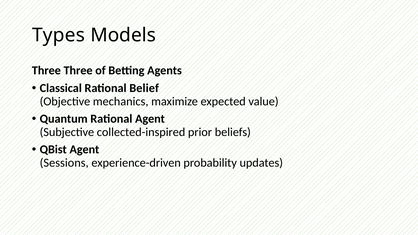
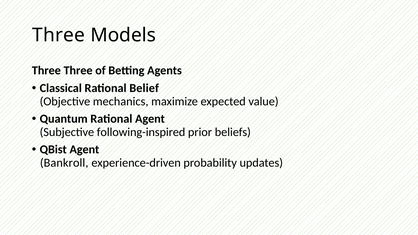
Types: Types -> Three (59, 35)
collected-inspired: collected-inspired -> following-inspired (141, 132)
Sessions: Sessions -> Bankroll (64, 163)
